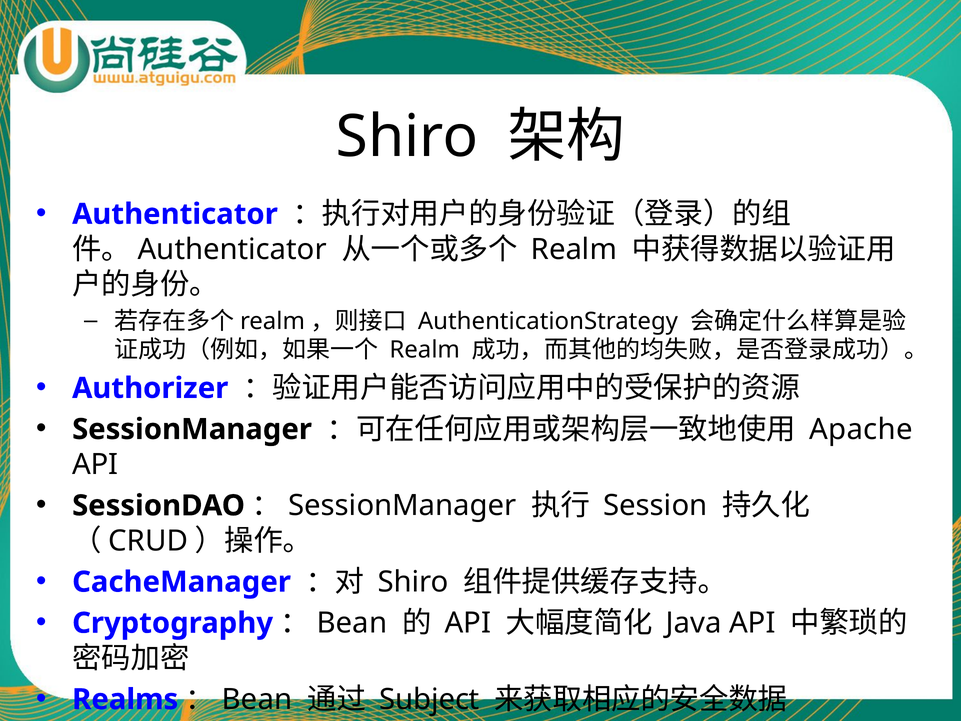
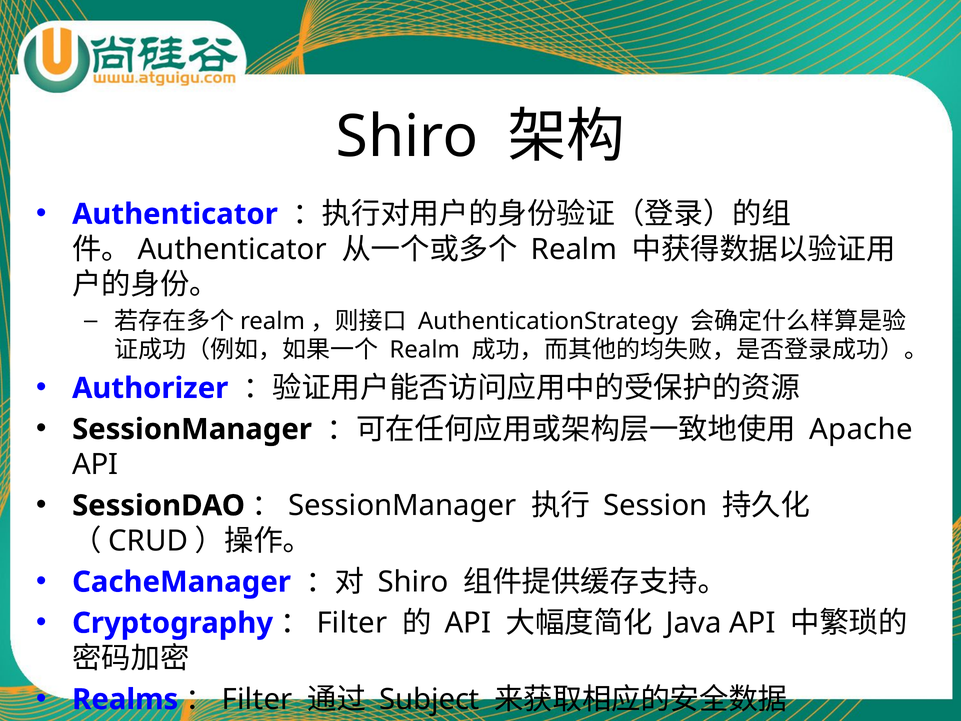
Bean: Bean -> Filter (352, 623)
Bean: Bean -> Filter (257, 699)
